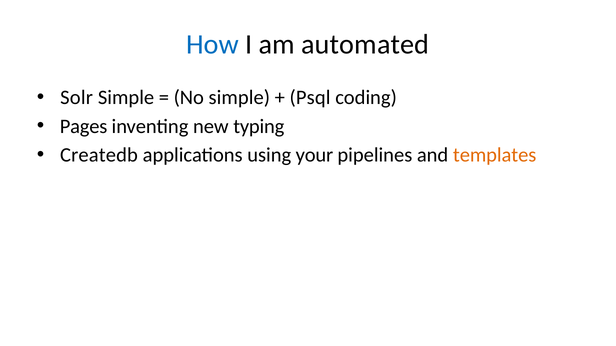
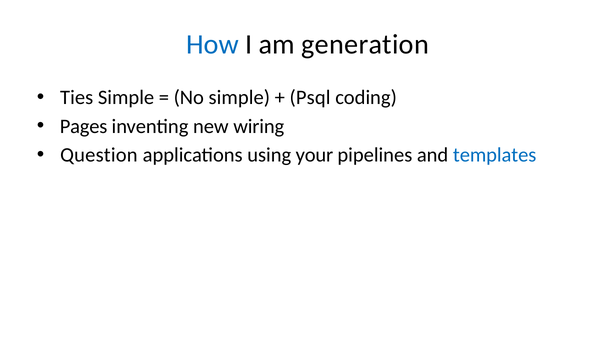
automated: automated -> generation (365, 45)
Solr: Solr -> Ties (77, 98)
typing: typing -> wiring (259, 126)
Createdb: Createdb -> Question (99, 155)
templates colour: orange -> blue (495, 155)
